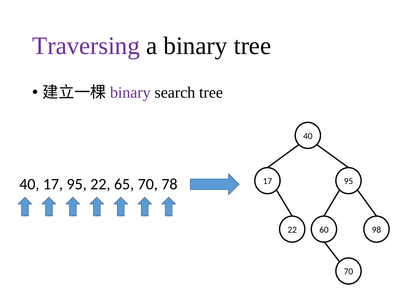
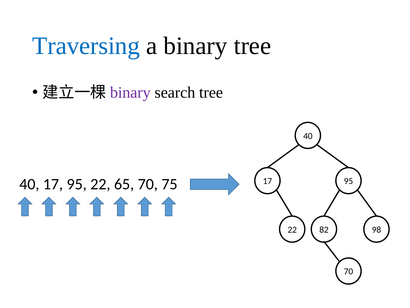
Traversing colour: purple -> blue (86, 46)
78: 78 -> 75 (169, 184)
60: 60 -> 82 (324, 229)
